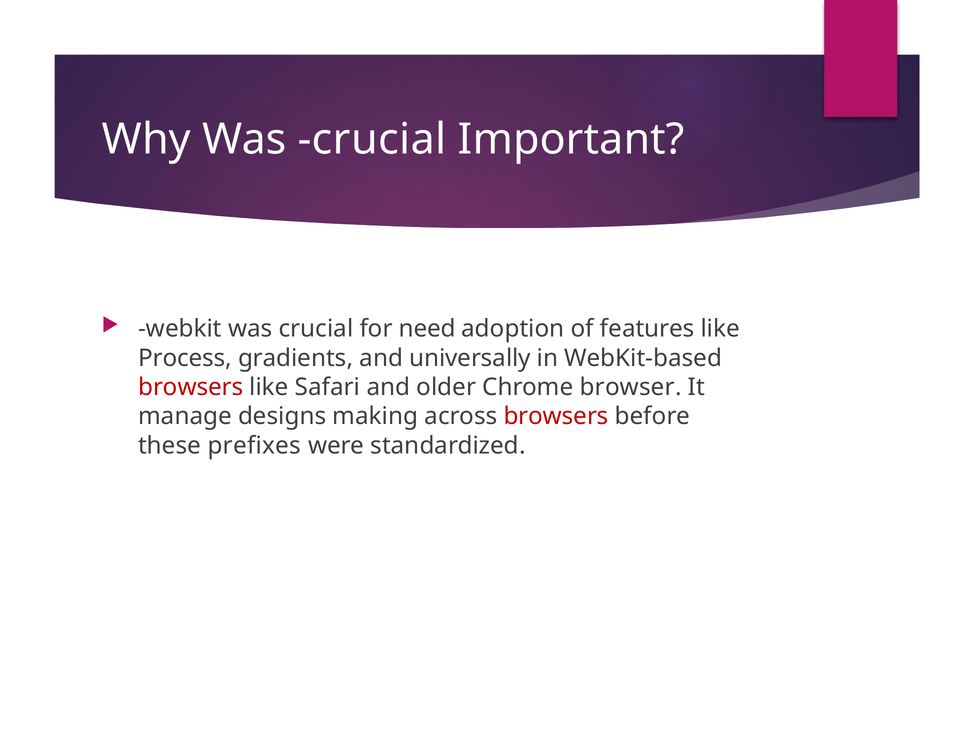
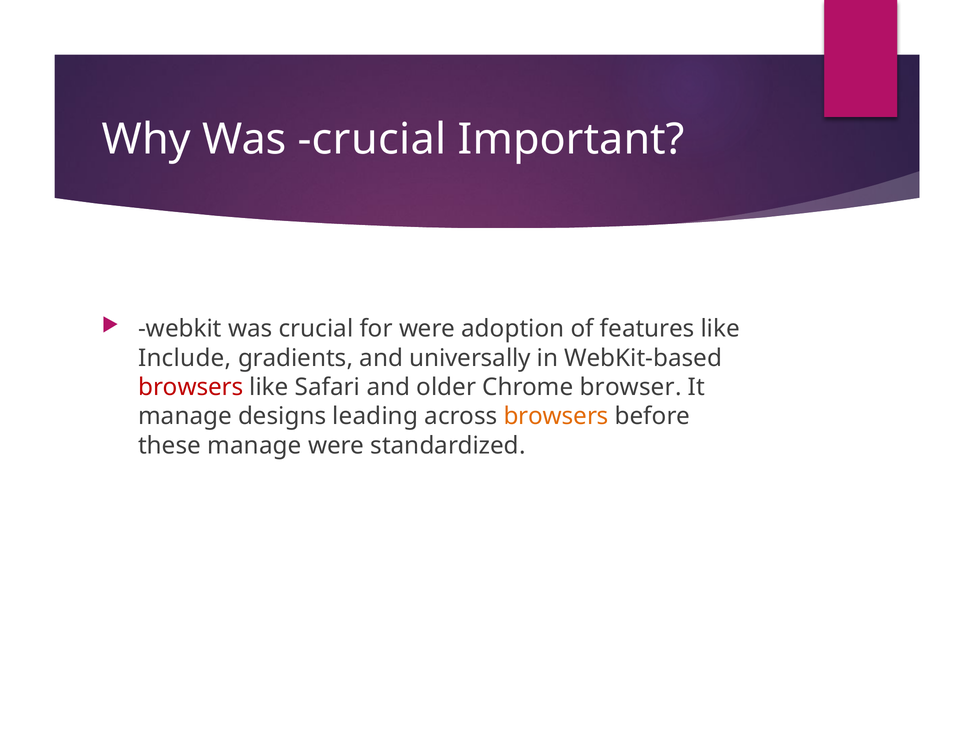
for need: need -> were (427, 329)
Process: Process -> Include (185, 358)
making: making -> leading (375, 416)
browsers colour: red -> orange (556, 416)
these prefixes: prefixes -> manage (254, 445)
